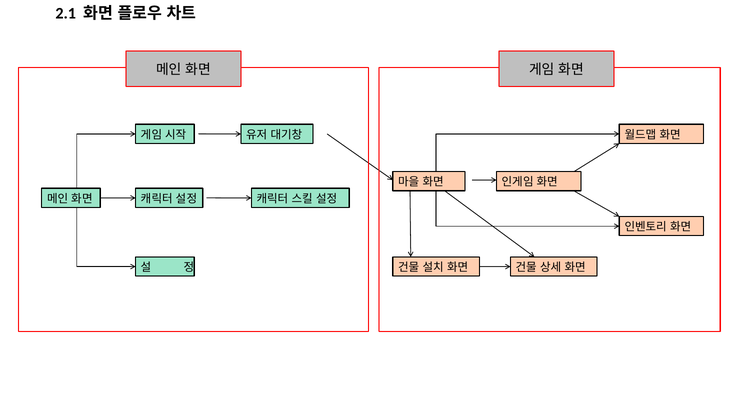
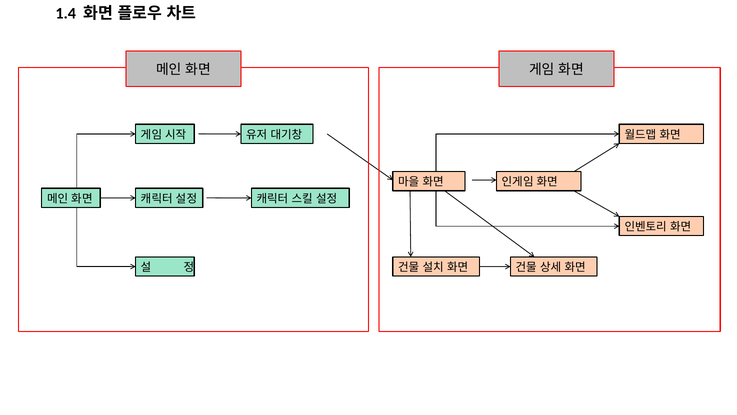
2.1: 2.1 -> 1.4 (66, 14)
